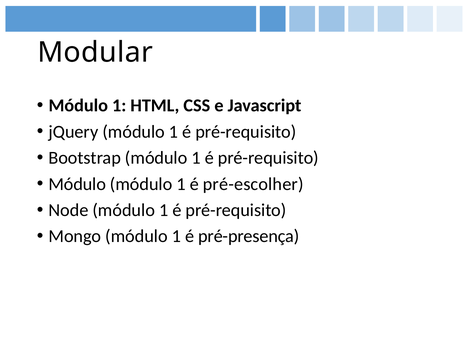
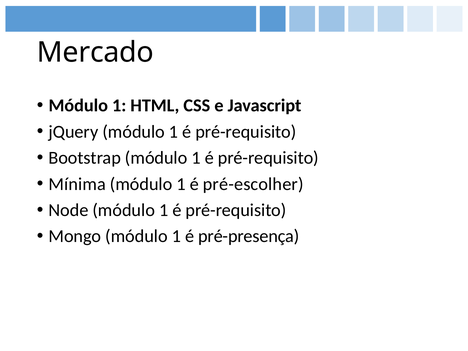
Modular: Modular -> Mercado (95, 52)
Módulo: Módulo -> Mínima (77, 184)
